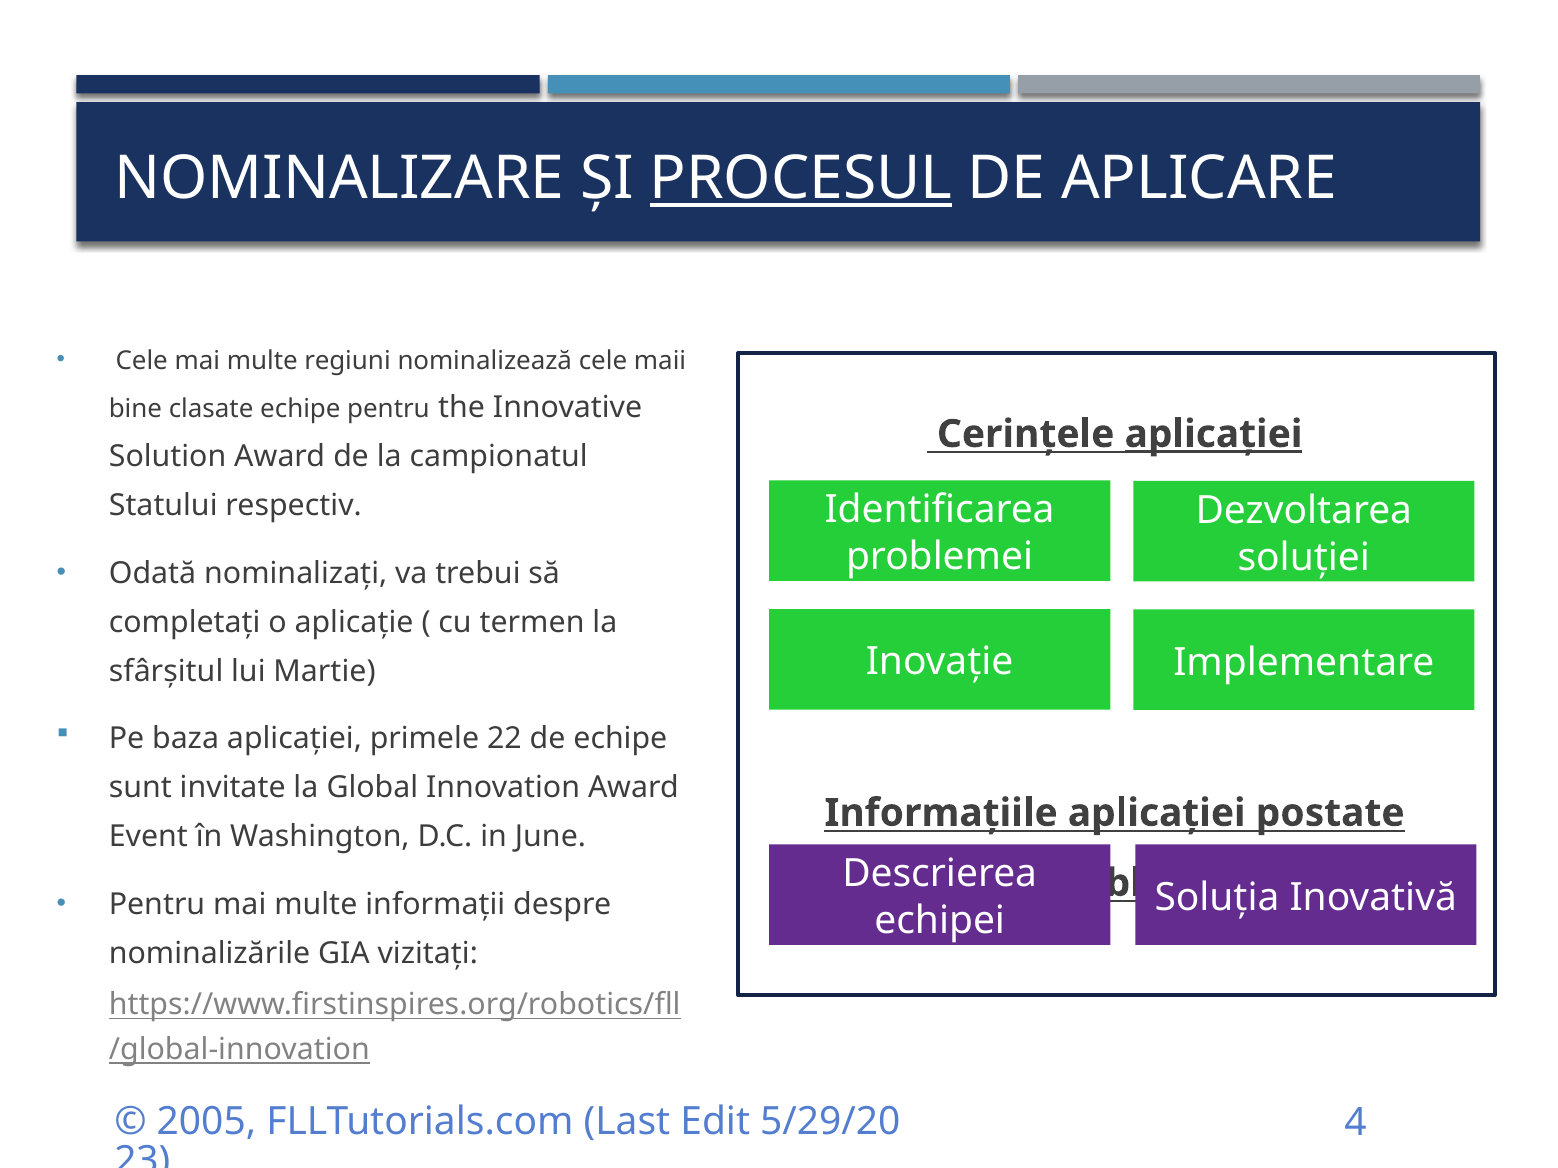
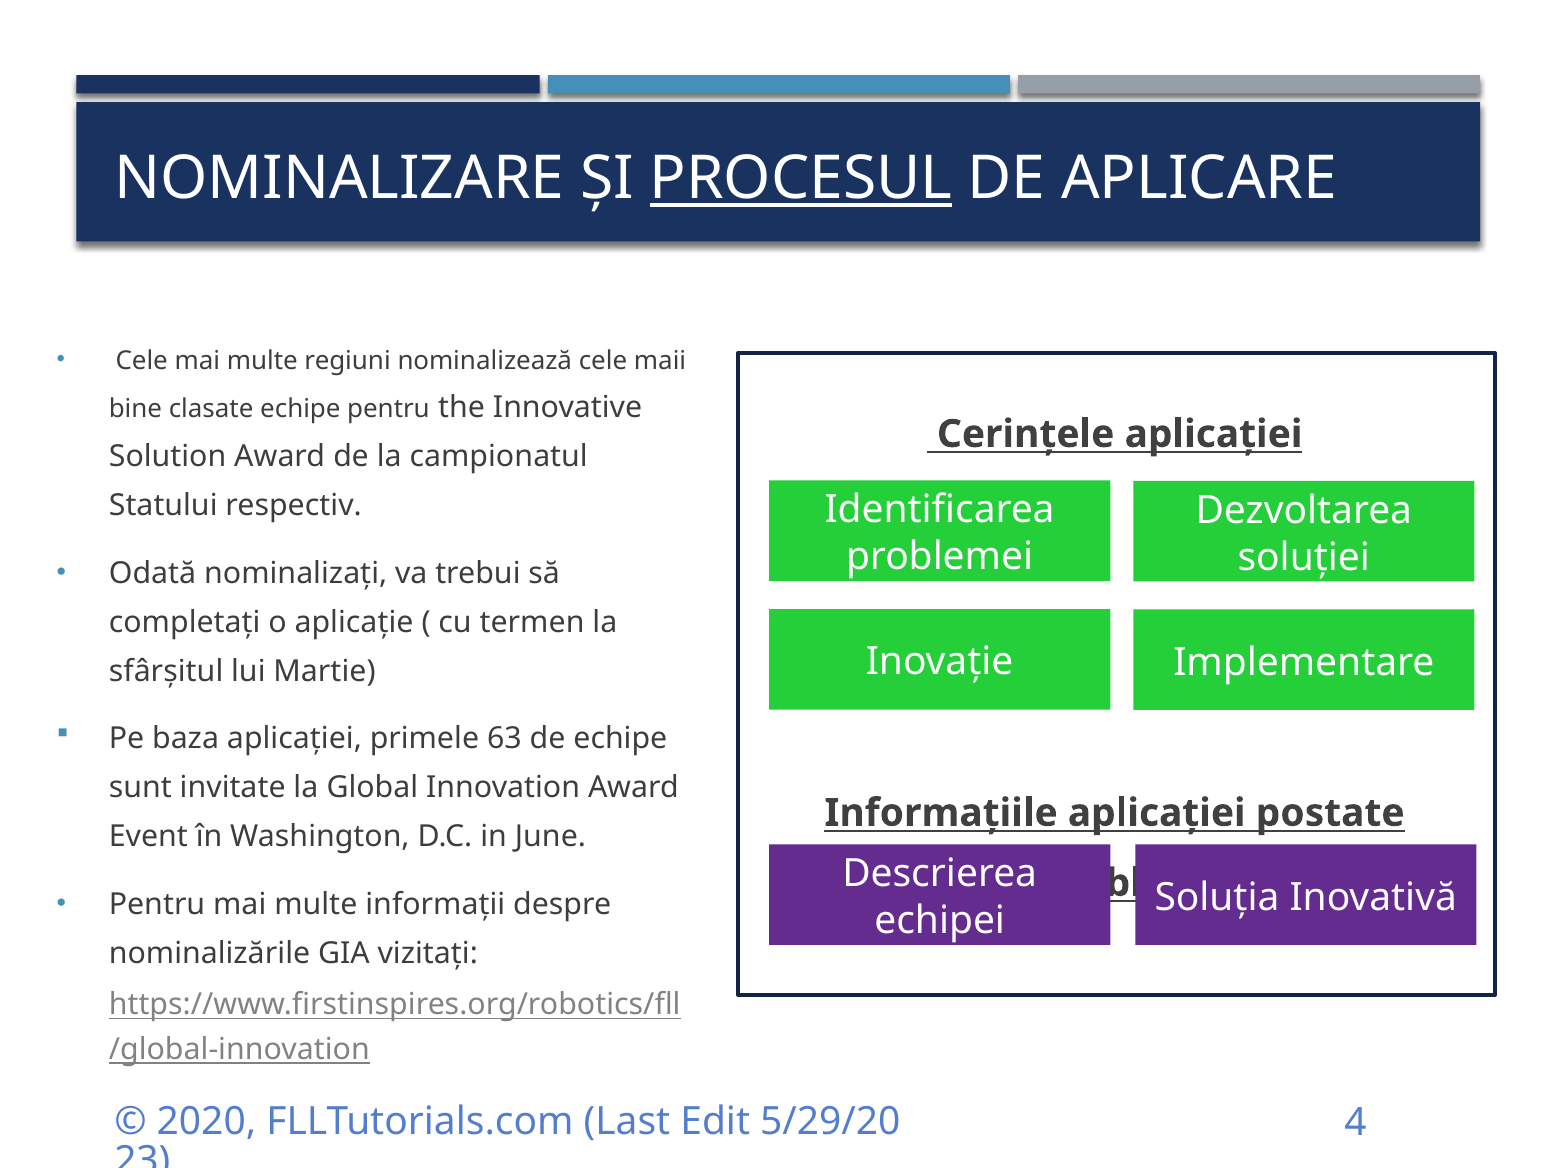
aplicației underline: present -> none (1214, 434)
22: 22 -> 63 (504, 739)
2005: 2005 -> 2020 (206, 1122)
